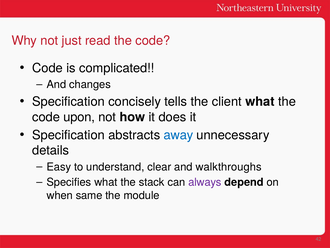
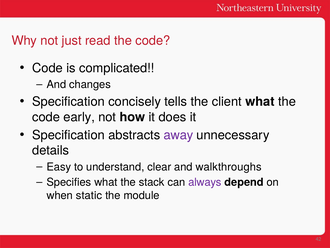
upon: upon -> early (79, 117)
away colour: blue -> purple (178, 135)
same: same -> static (89, 195)
